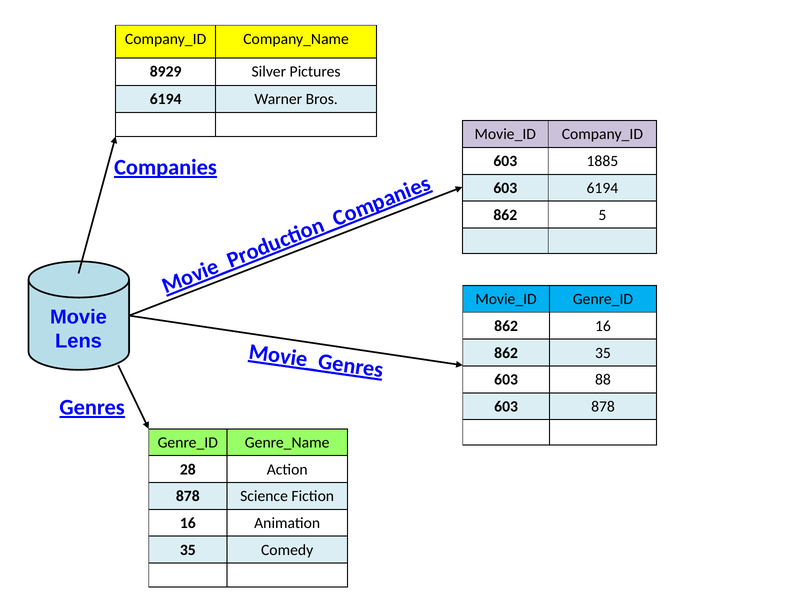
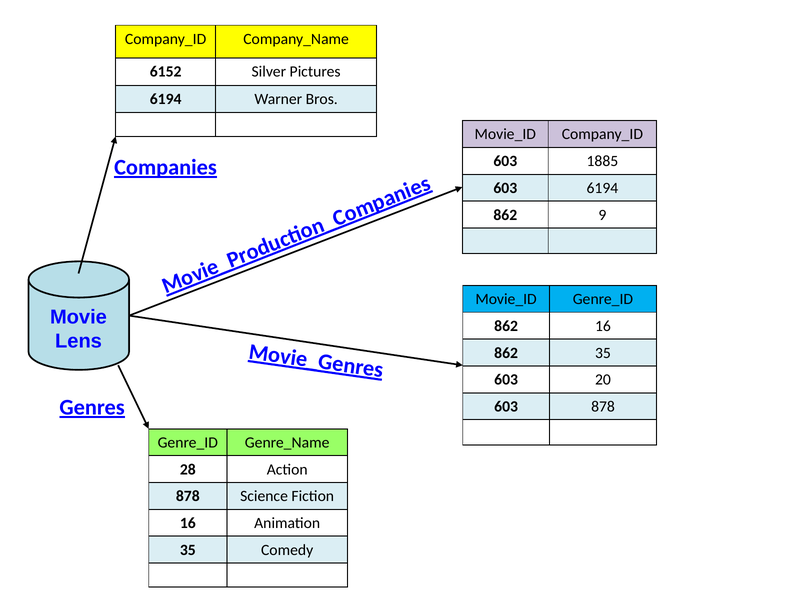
8929: 8929 -> 6152 (166, 72)
5: 5 -> 9 (602, 215)
88: 88 -> 20 (603, 380)
